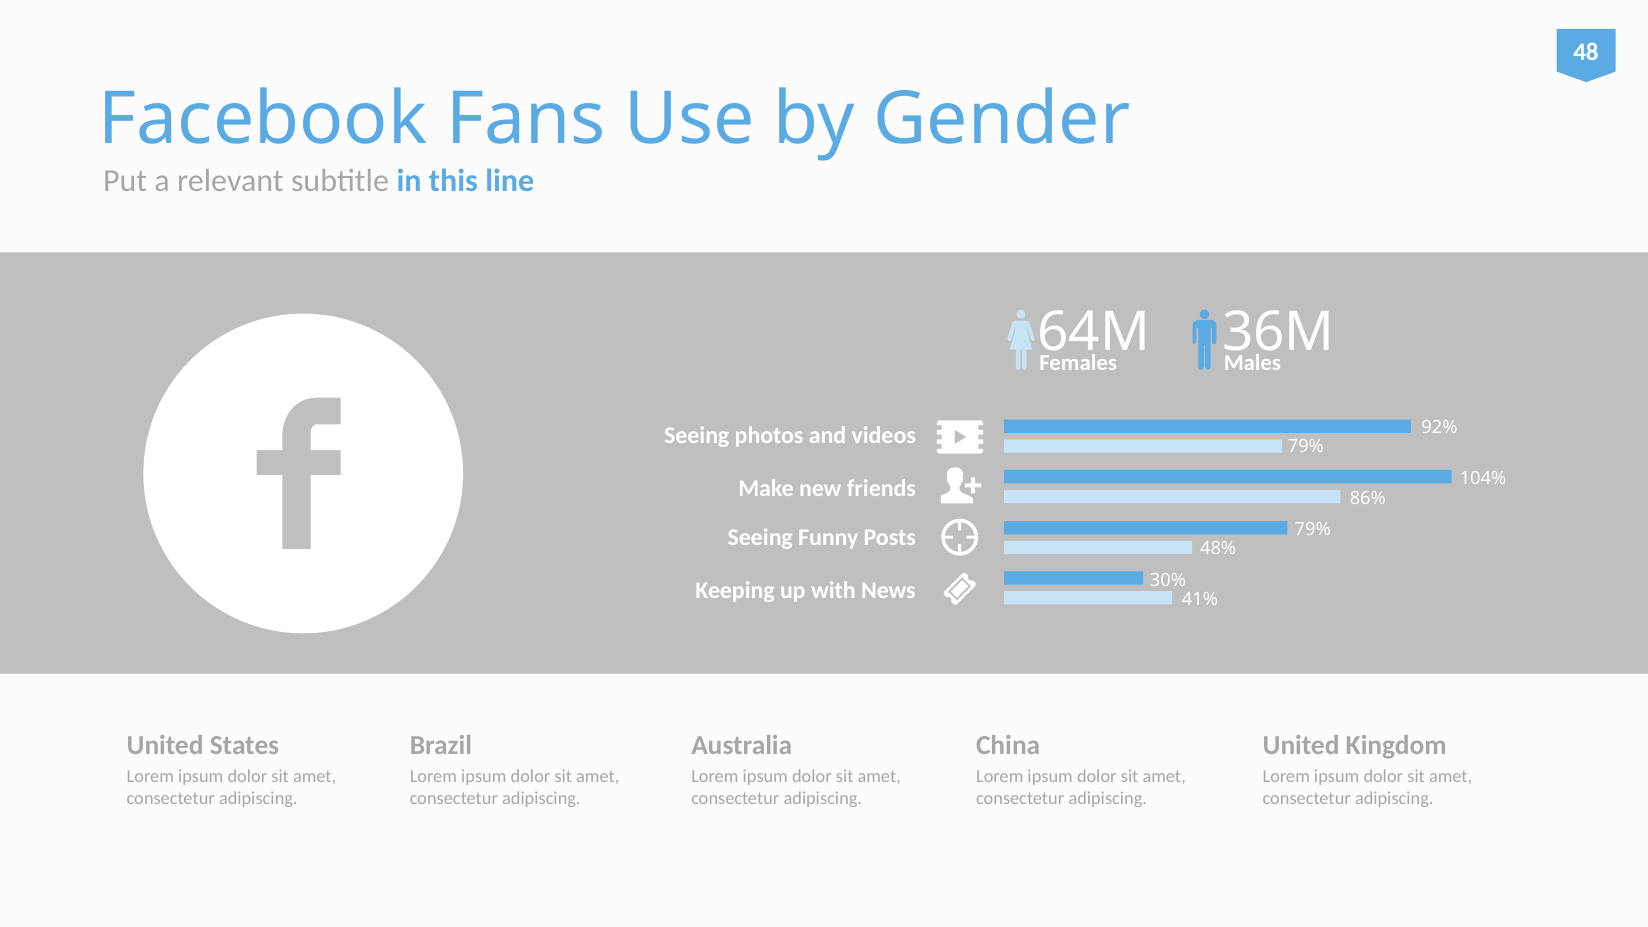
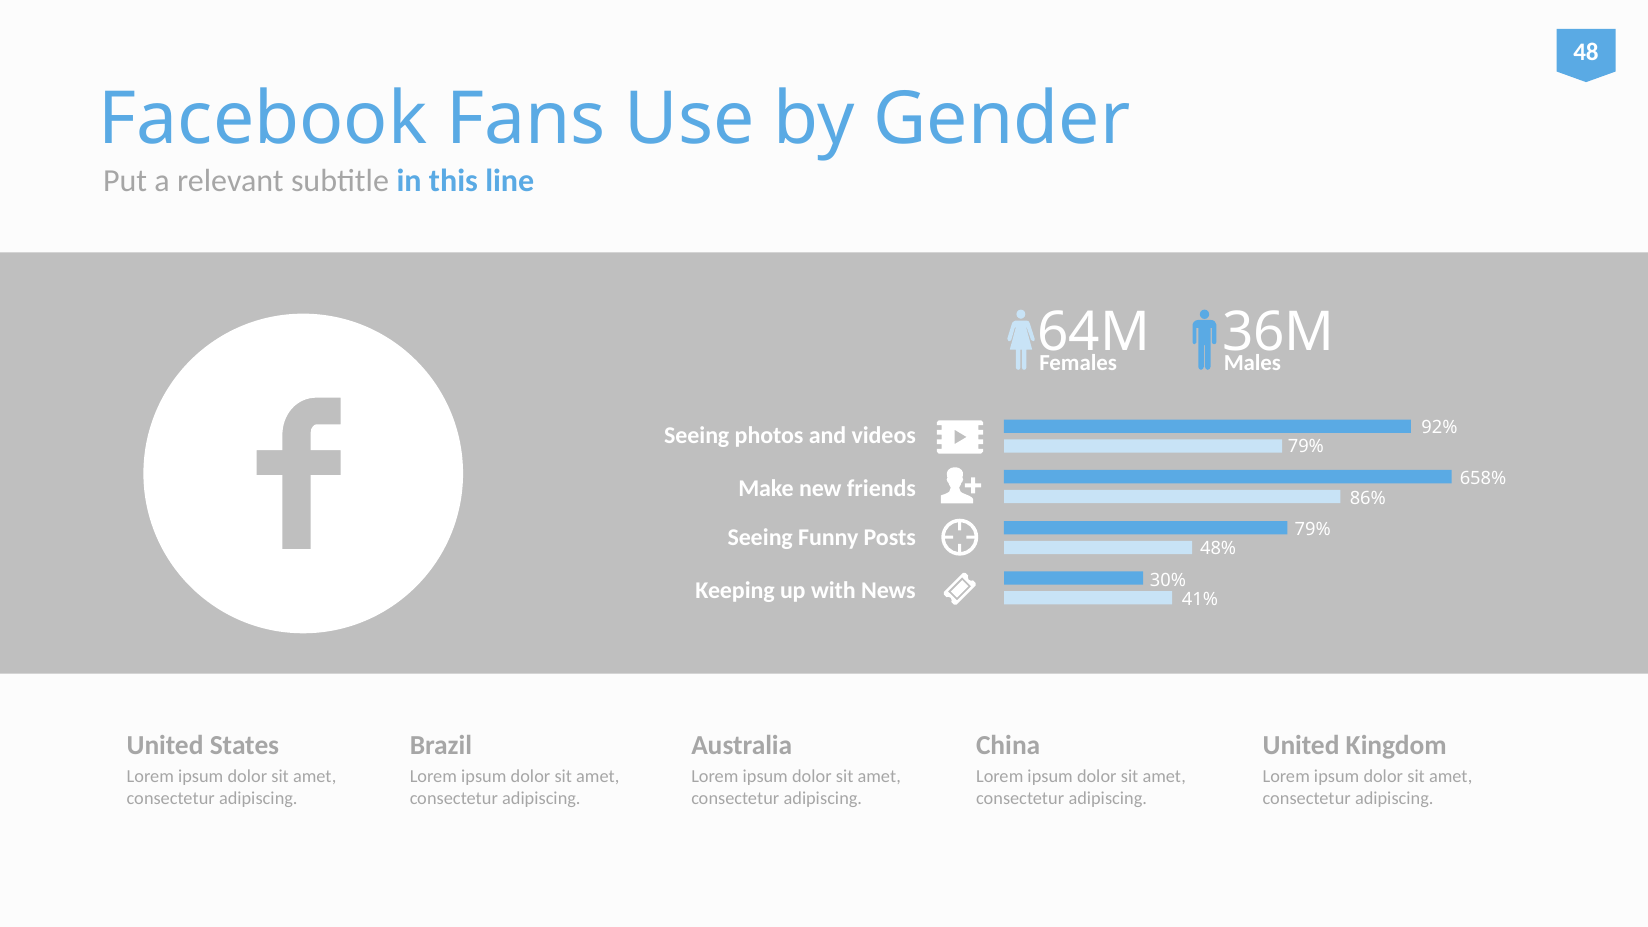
104%: 104% -> 658% (1483, 478)
